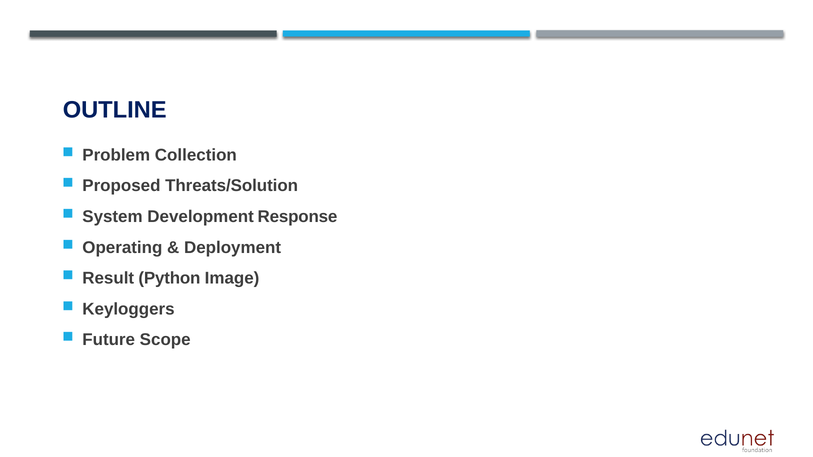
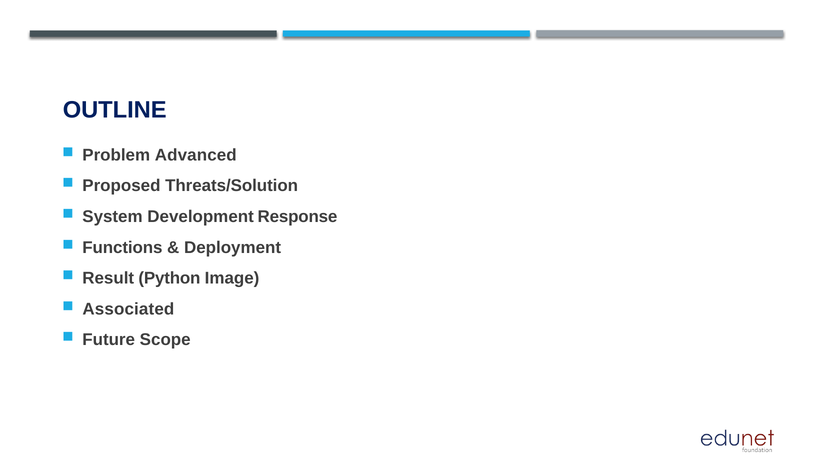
Collection: Collection -> Advanced (196, 155)
Operating: Operating -> Functions (122, 248)
Keyloggers: Keyloggers -> Associated (128, 309)
